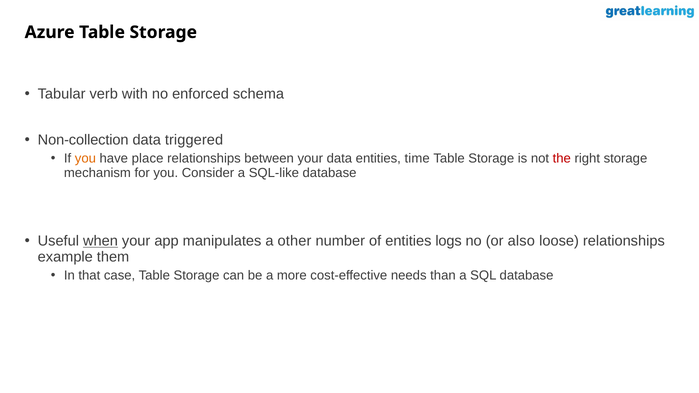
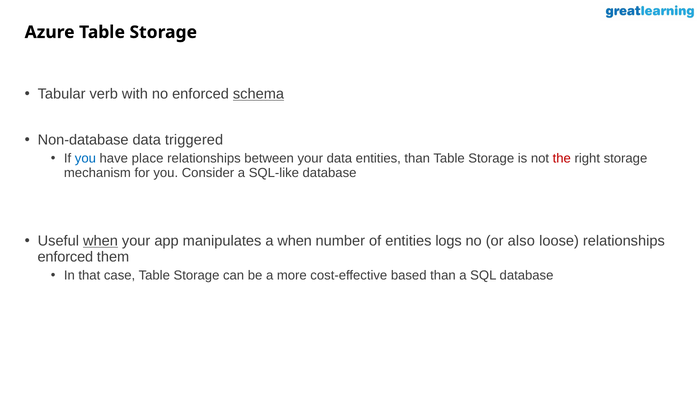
schema underline: none -> present (258, 94)
Non-collection: Non-collection -> Non-database (83, 140)
you colour: orange -> blue (85, 159)
entities time: time -> than (417, 159)
a other: other -> when (295, 241)
example: example -> enforced (65, 257)
needs: needs -> based (409, 275)
